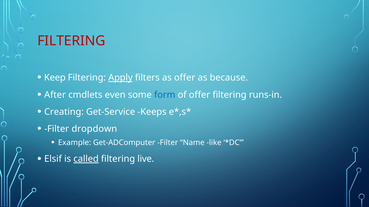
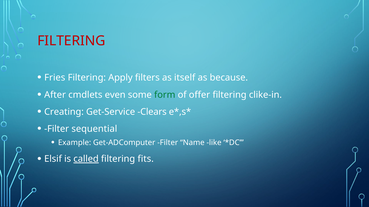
Keep: Keep -> Fries (55, 78)
Apply underline: present -> none (120, 78)
as offer: offer -> itself (185, 78)
form colour: blue -> green (165, 95)
runs-in: runs-in -> clike-in (265, 95)
Keeps: Keeps -> Clears (152, 112)
dropdown: dropdown -> sequential (94, 129)
live: live -> fits (146, 159)
